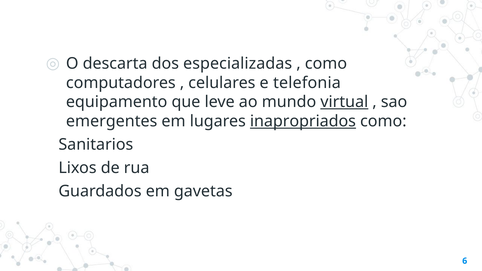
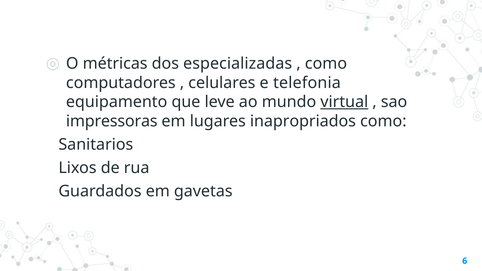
descarta: descarta -> métricas (115, 63)
emergentes: emergentes -> impressoras (112, 121)
inapropriados underline: present -> none (303, 121)
